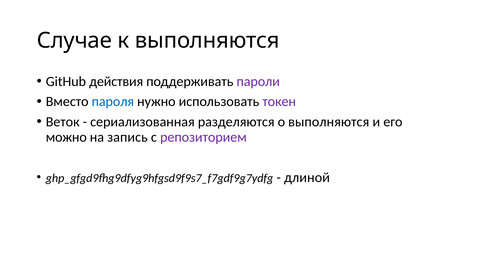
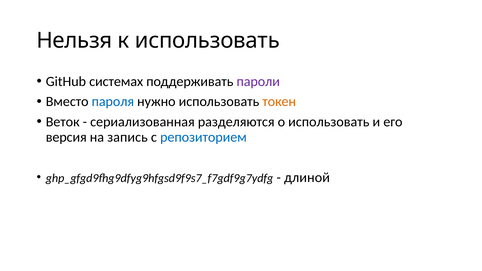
Случае: Случае -> Нельзя (74, 40)
к выполняются: выполняются -> использовать (207, 40)
действия: действия -> системах (116, 81)
токен colour: purple -> orange (279, 102)
о выполняются: выполняются -> использовать (329, 122)
можно: можно -> версия (66, 137)
репозиторием colour: purple -> blue (203, 137)
